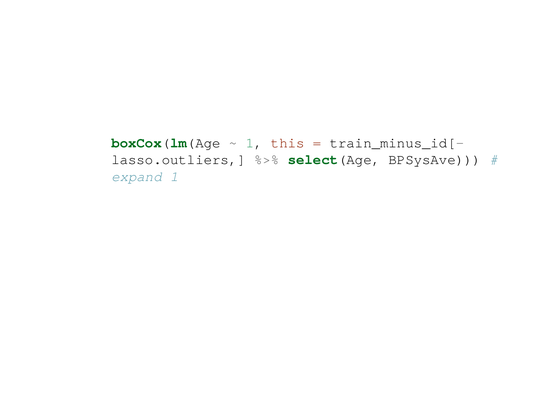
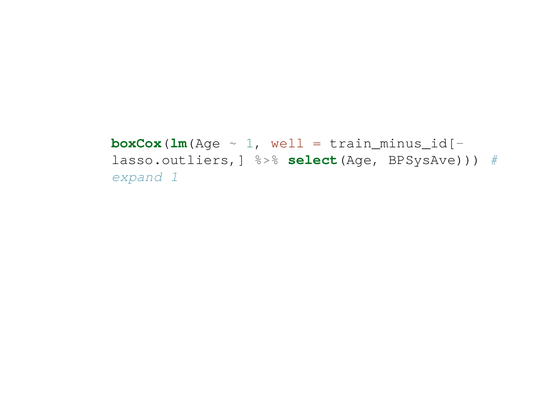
this: this -> well (288, 143)
